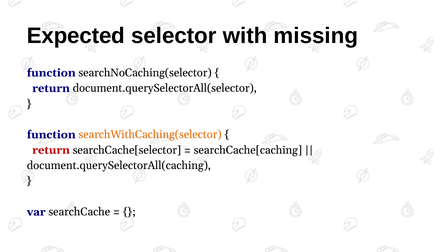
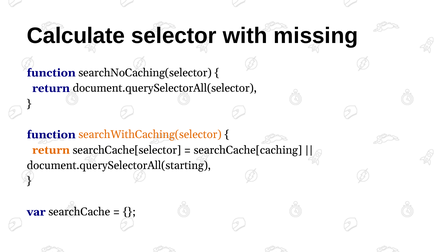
Expected: Expected -> Calculate (76, 36)
return colour: red -> orange (51, 150)
document.querySelectorAll(caching: document.querySelectorAll(caching -> document.querySelectorAll(starting (119, 165)
